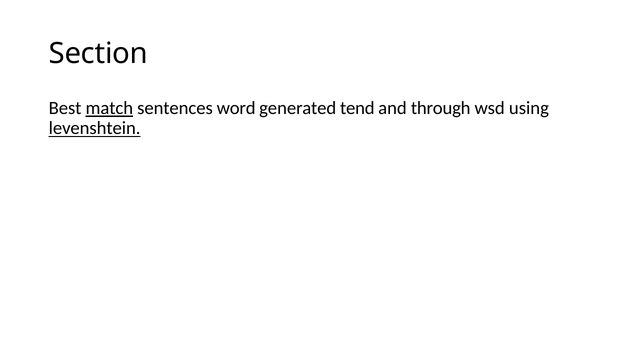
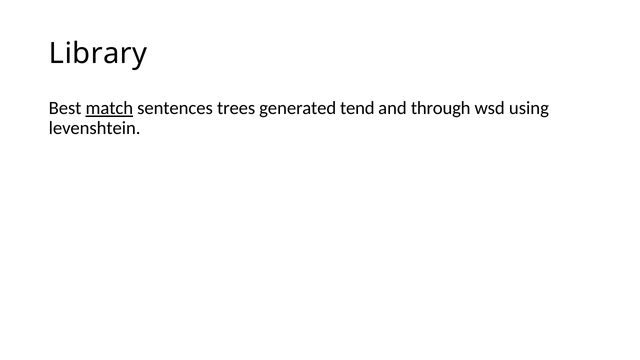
Section: Section -> Library (98, 54)
word: word -> trees (236, 108)
levenshtein underline: present -> none (95, 128)
